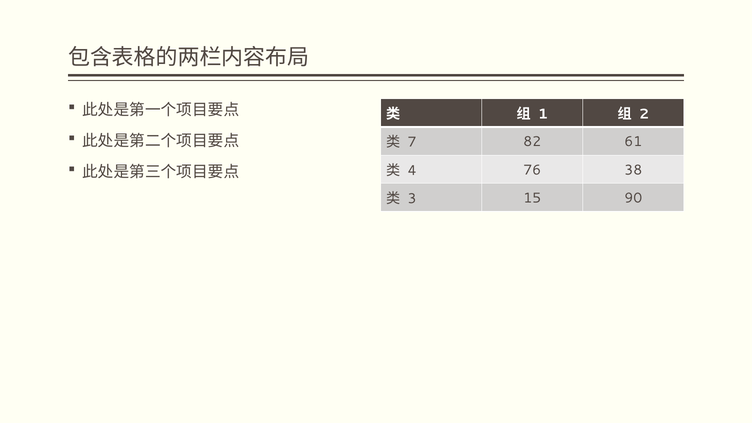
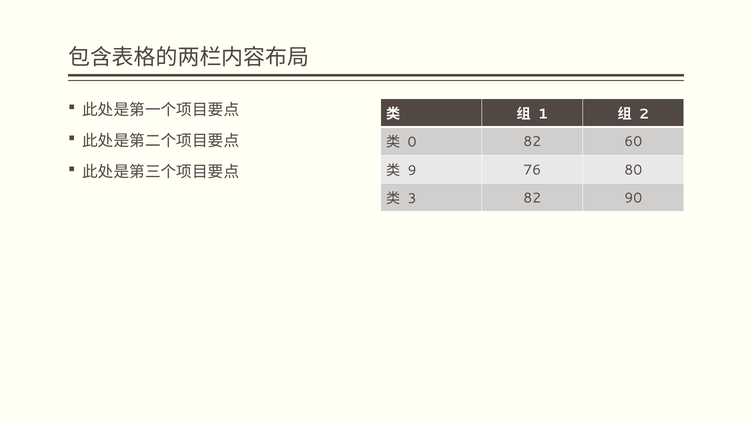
7: 7 -> 0 (412, 142)
61: 61 -> 60 (633, 142)
4: 4 -> 9 (412, 170)
38: 38 -> 80 (633, 170)
3 15: 15 -> 82 (532, 198)
